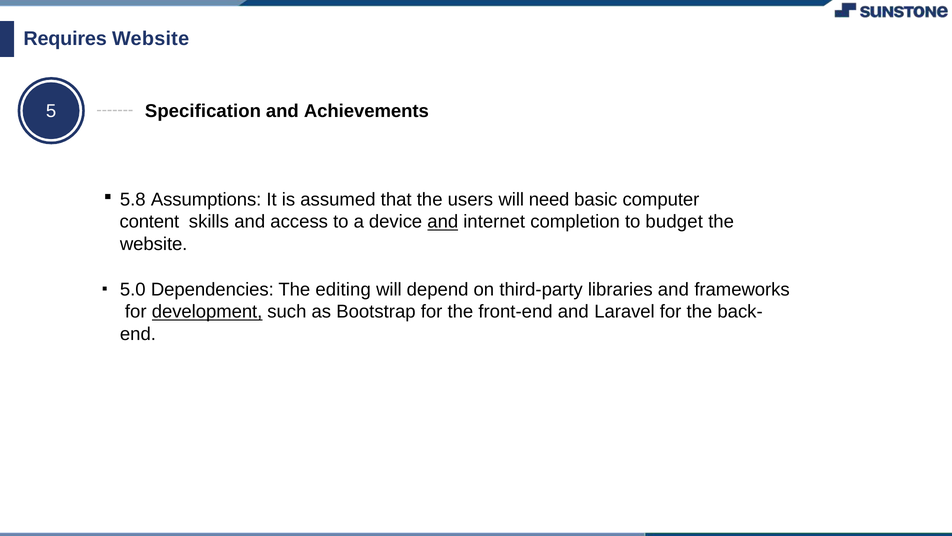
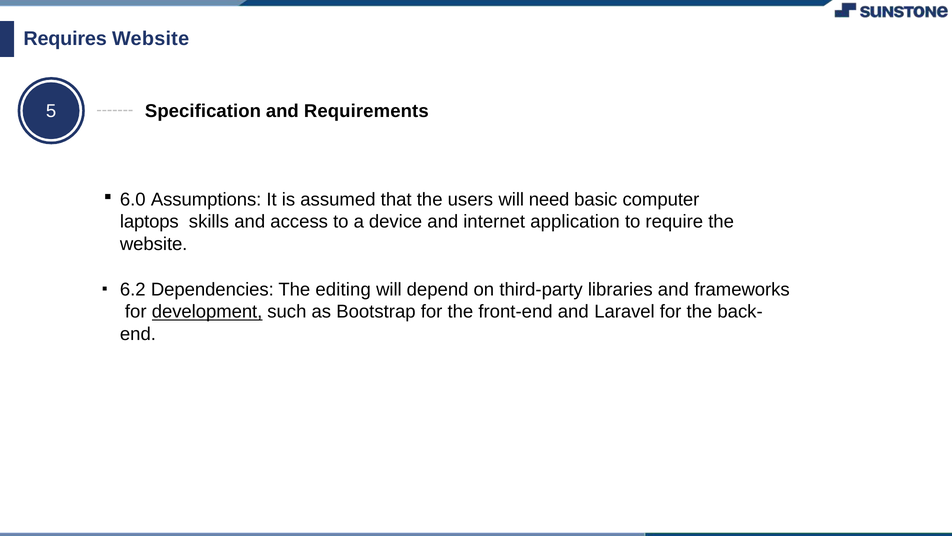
Achievements: Achievements -> Requirements (366, 111)
5.8: 5.8 -> 6.0 (133, 199)
content: content -> laptops (149, 222)
and underline: present -> none (443, 222)
completion: completion -> application (575, 222)
budget: budget -> require (674, 222)
5.0: 5.0 -> 6.2 (133, 289)
